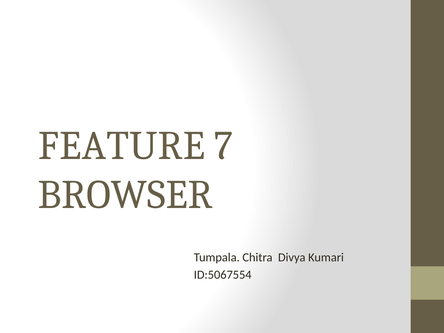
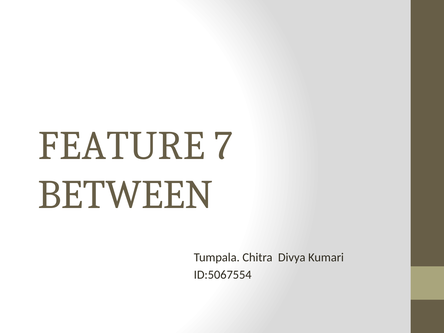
BROWSER: BROWSER -> BETWEEN (125, 195)
